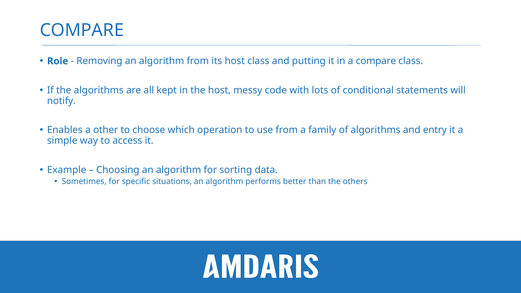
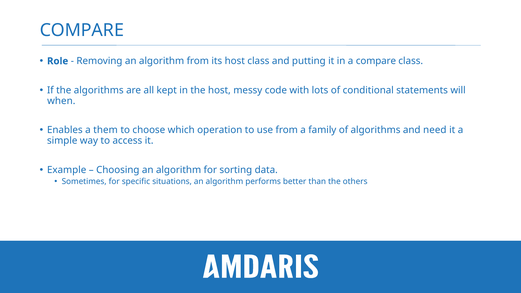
notify: notify -> when (61, 101)
other: other -> them (106, 130)
entry: entry -> need (435, 130)
